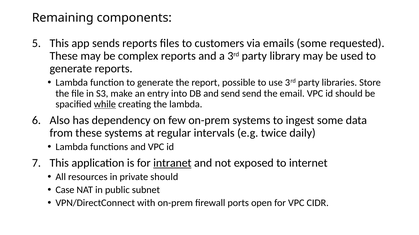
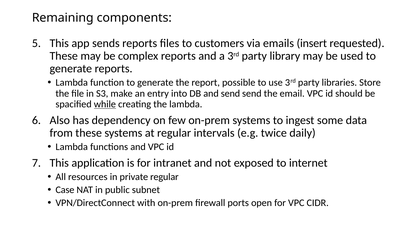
emails some: some -> insert (312, 43)
intranet underline: present -> none (172, 164)
private should: should -> regular (164, 178)
